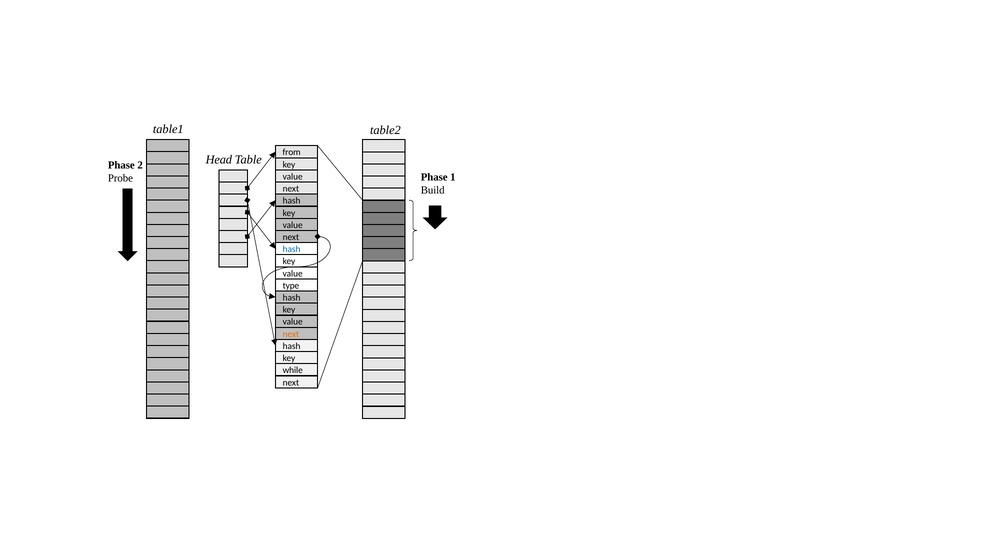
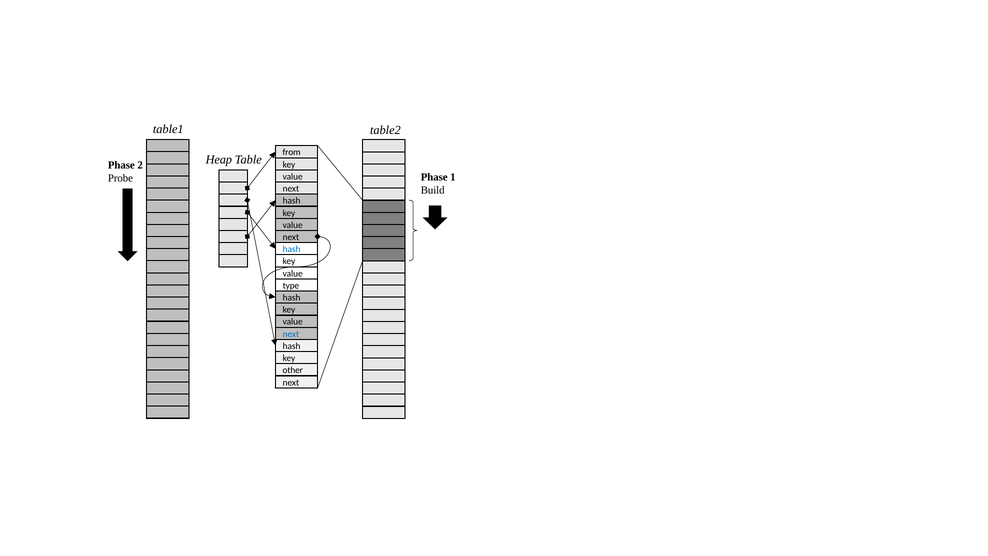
Head: Head -> Heap (219, 159)
next colour: orange -> blue (291, 334)
while: while -> other (293, 370)
